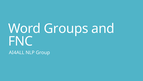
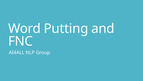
Groups: Groups -> Putting (66, 28)
